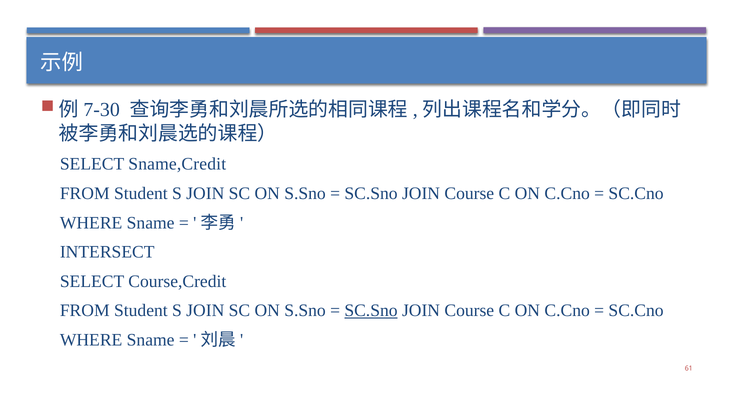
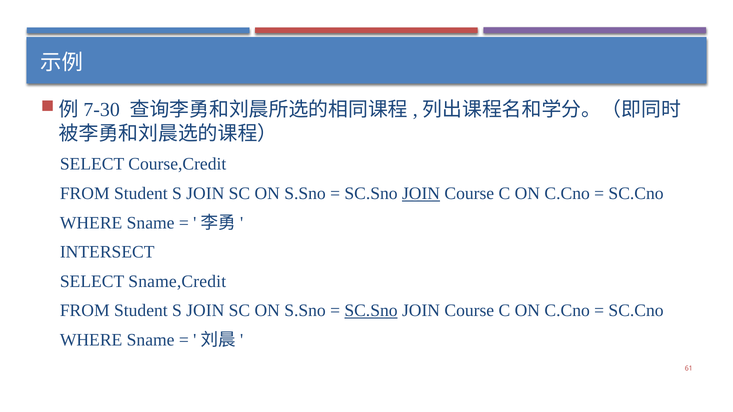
Sname,Credit: Sname,Credit -> Course,Credit (177, 164)
JOIN underline: none -> present (421, 194)
Course,Credit: Course,Credit -> Sname,Credit (177, 282)
